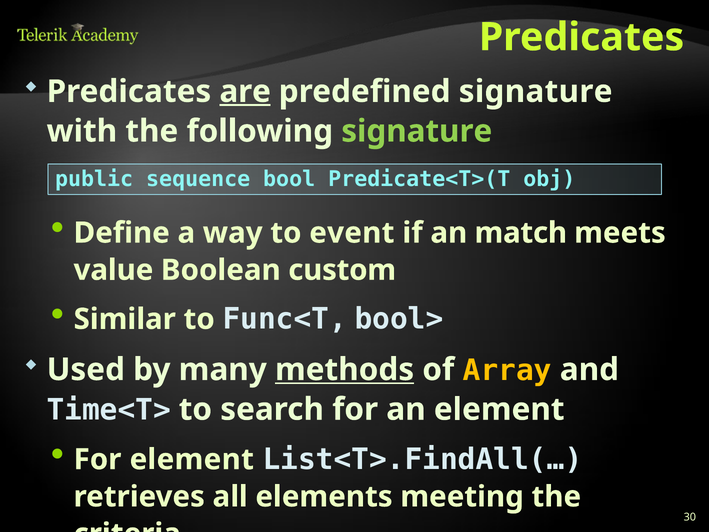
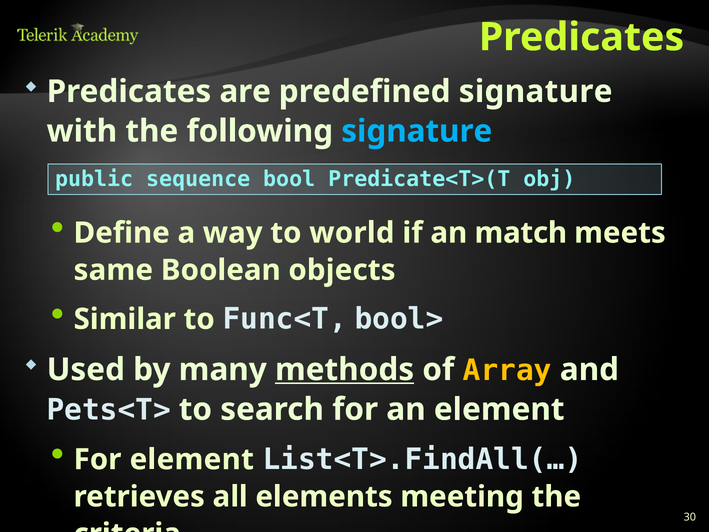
are underline: present -> none (245, 91)
signature colour: light green -> light blue (417, 131)
event: event -> world (352, 233)
value: value -> same (113, 270)
custom: custom -> objects (342, 270)
Time<T>: Time<T> -> Pets<T> (109, 410)
